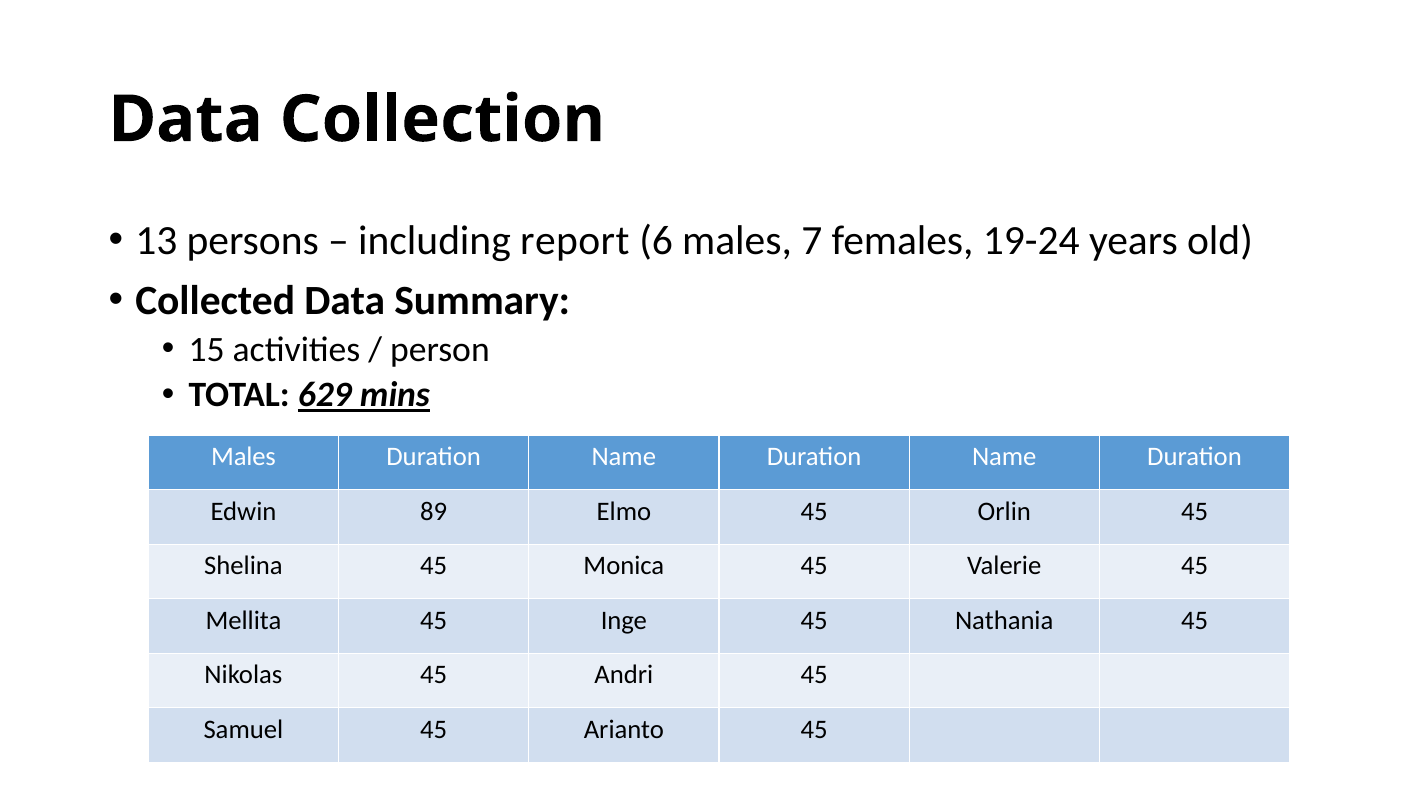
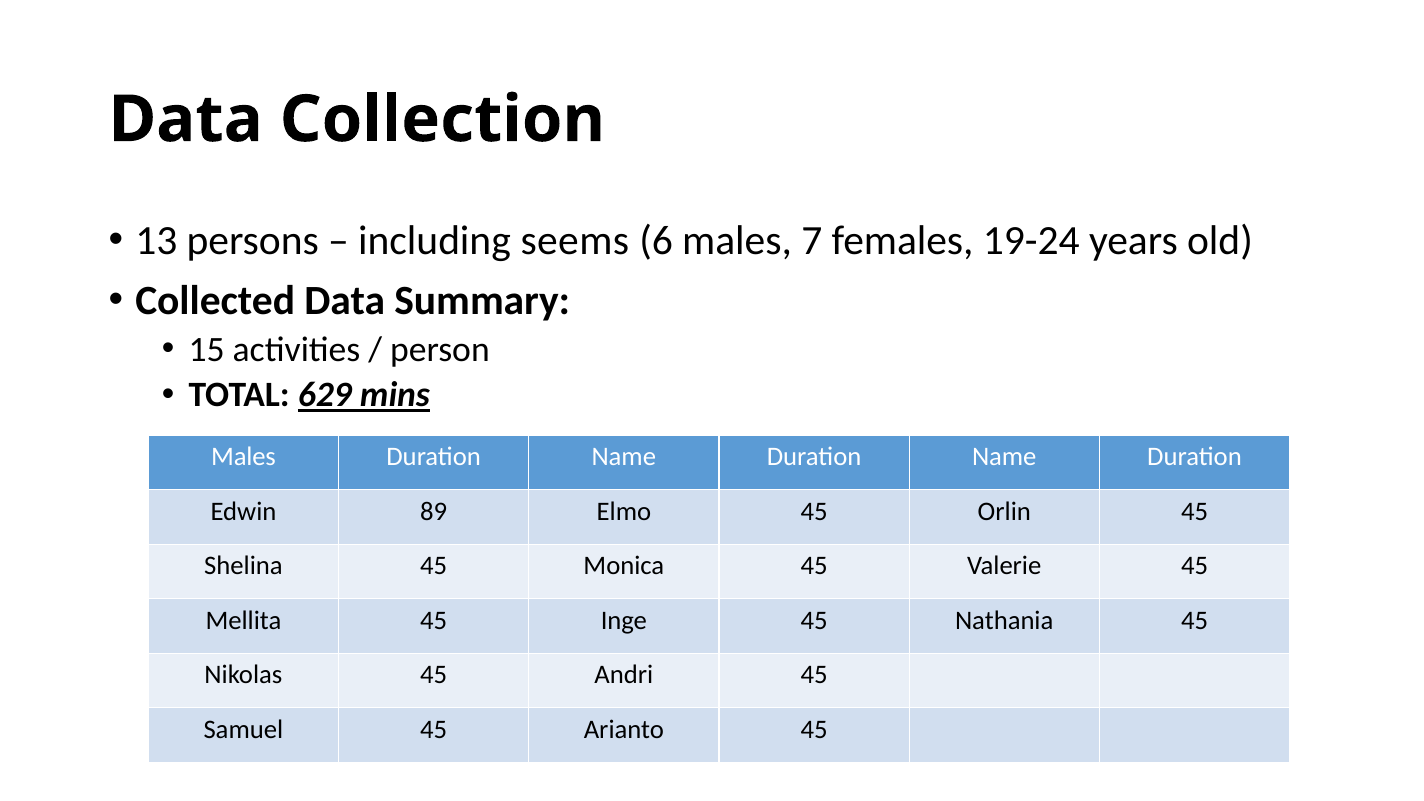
report: report -> seems (575, 241)
